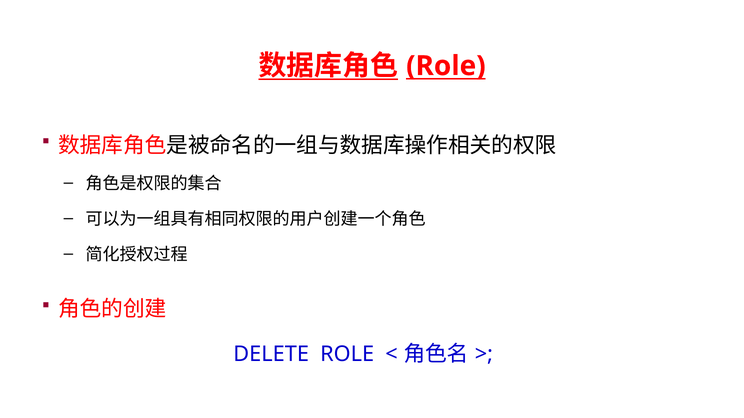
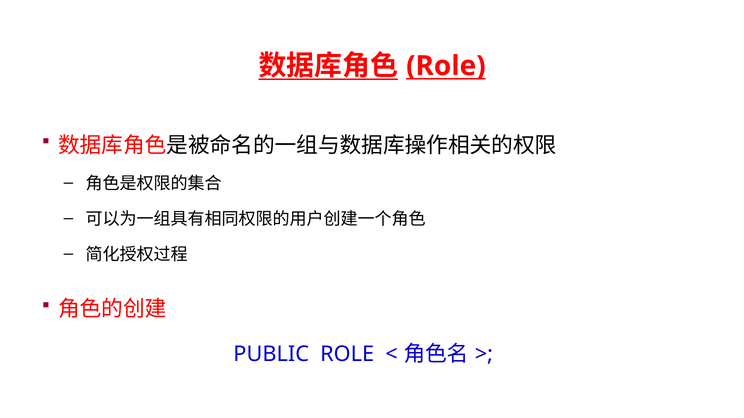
DELETE: DELETE -> PUBLIC (271, 355)
